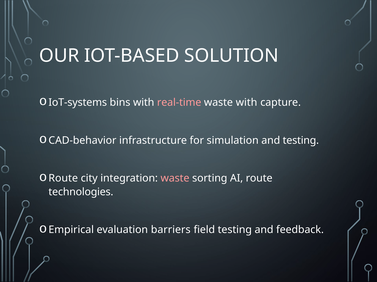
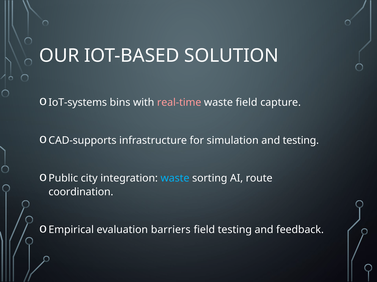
waste with: with -> field (247, 103)
CAD-behavior: CAD-behavior -> CAD-supports (82, 141)
Route: Route -> Public (63, 179)
waste colour: pink -> light blue (175, 179)
technologies: technologies -> coordination (81, 192)
